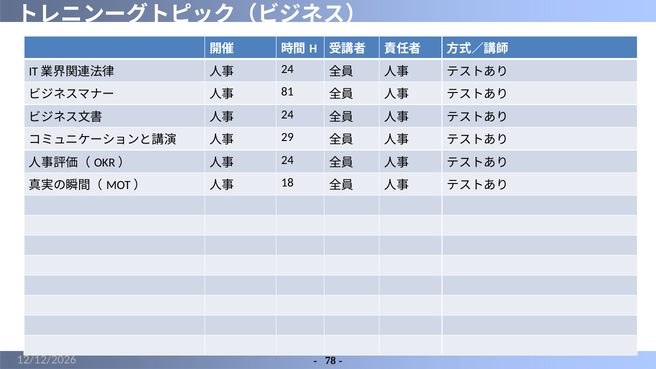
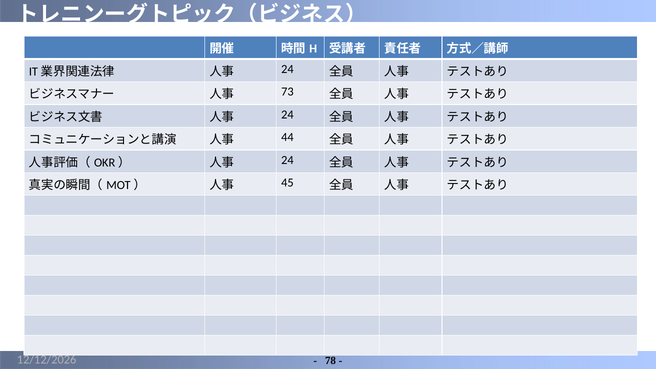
81: 81 -> 73 (287, 92)
29: 29 -> 44 (287, 137)
18: 18 -> 45 (287, 183)
